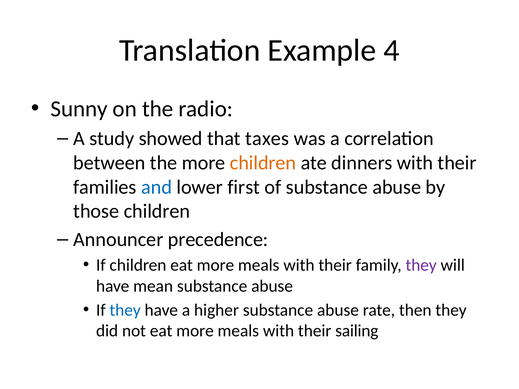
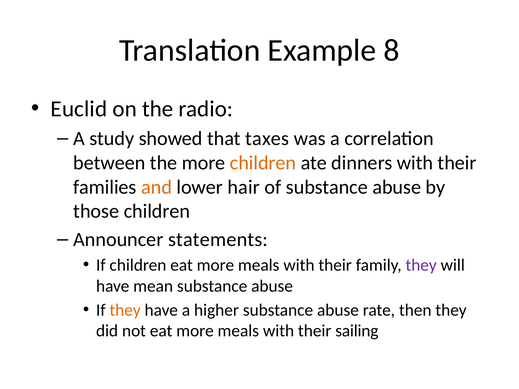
4: 4 -> 8 (392, 50)
Sunny: Sunny -> Euclid (79, 109)
and colour: blue -> orange (157, 187)
first: first -> hair (244, 187)
precedence: precedence -> statements (218, 240)
they colour: blue -> orange (125, 310)
